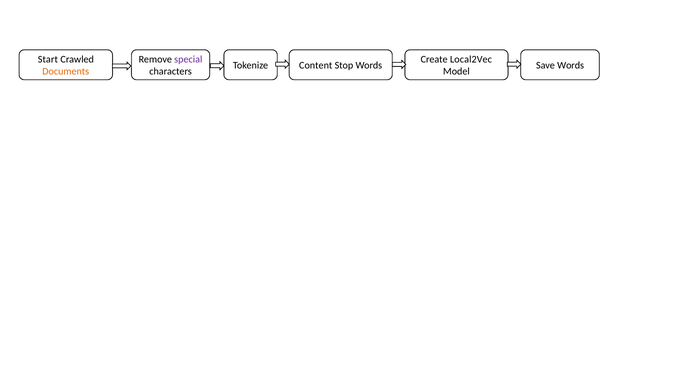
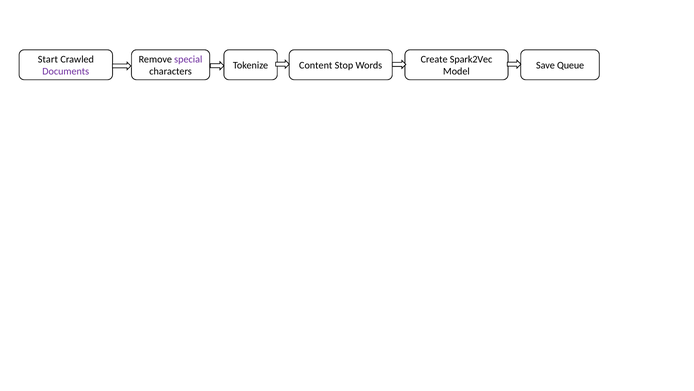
Local2Vec: Local2Vec -> Spark2Vec (471, 59)
Save Words: Words -> Queue (571, 65)
Documents colour: orange -> purple (66, 71)
